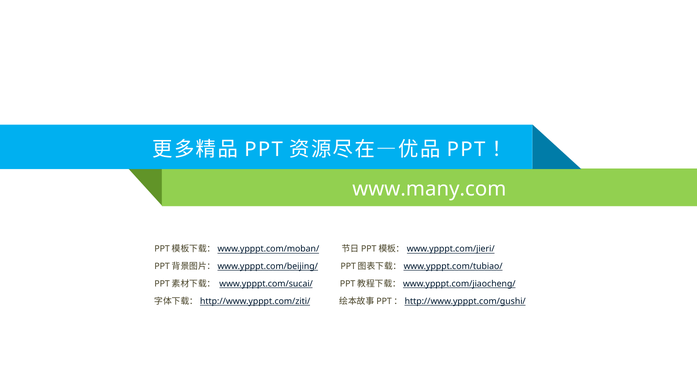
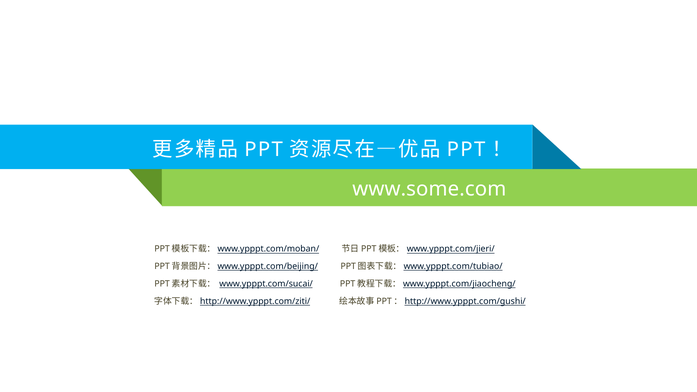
www.many.com: www.many.com -> www.some.com (429, 189)
